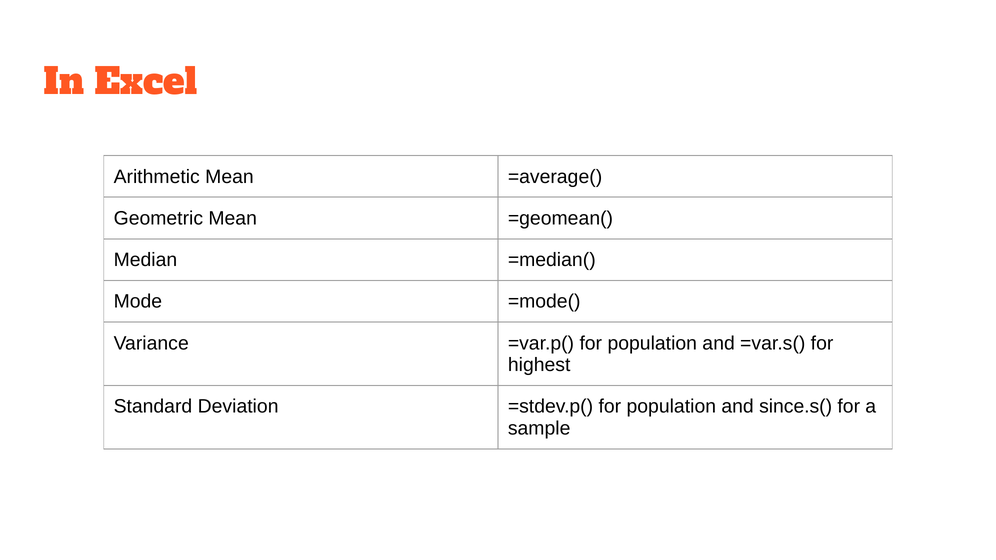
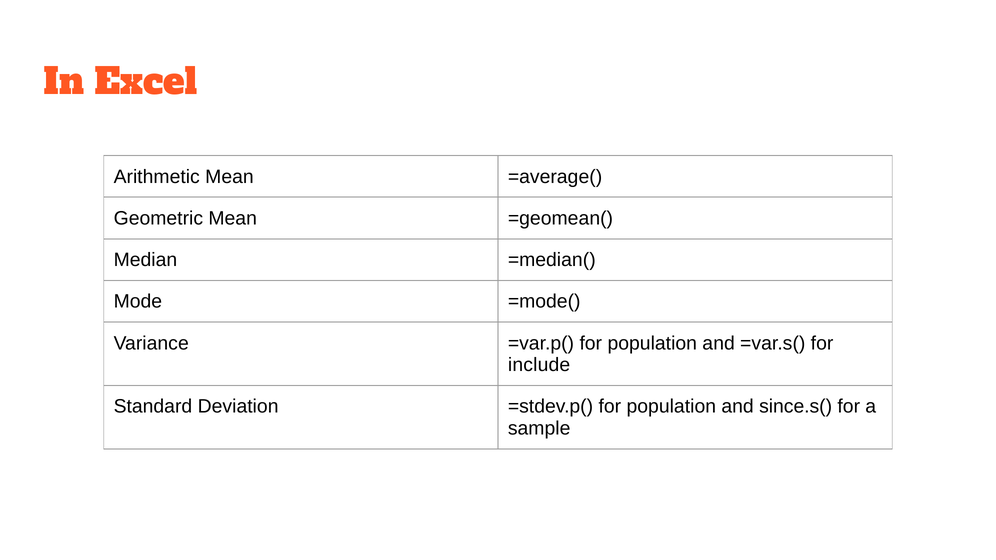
highest: highest -> include (539, 365)
